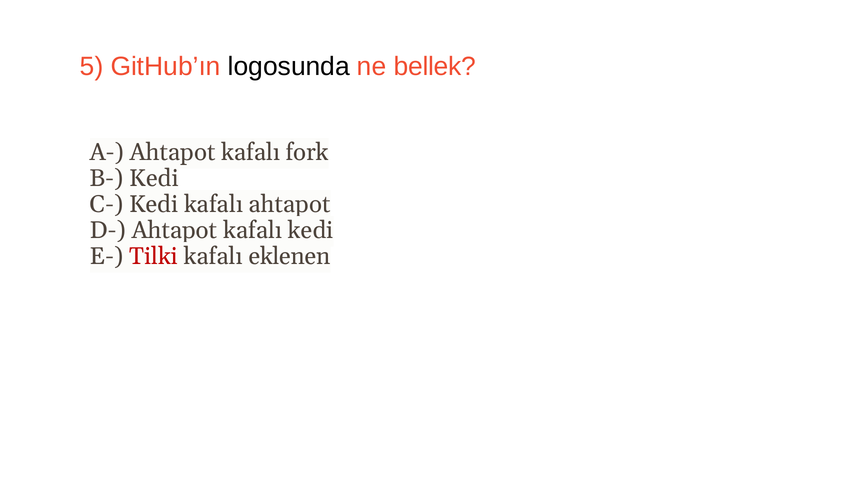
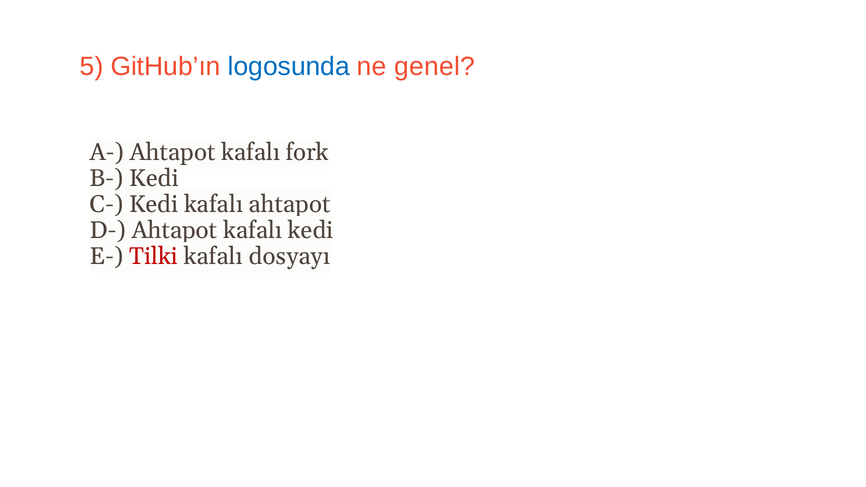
logosunda colour: black -> blue (289, 67)
bellek: bellek -> genel (435, 67)
eklenen: eklenen -> dosyayı (289, 256)
